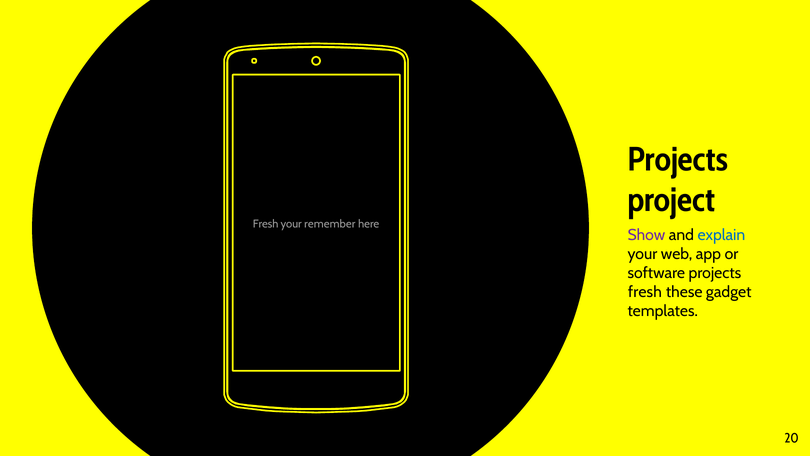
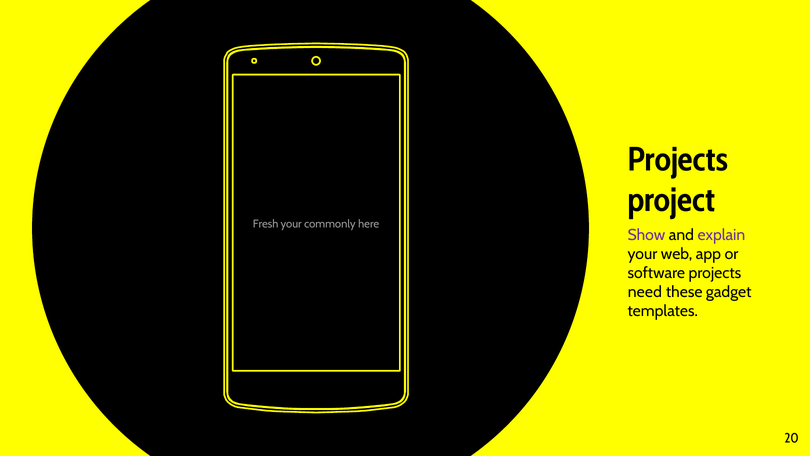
remember: remember -> commonly (330, 224)
explain colour: blue -> purple (721, 235)
fresh: fresh -> need (645, 292)
